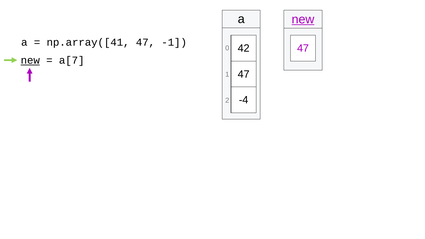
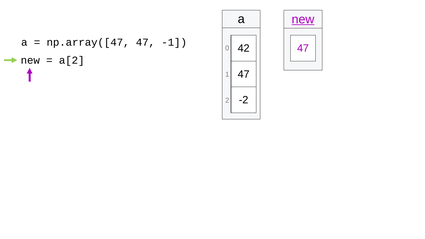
np.array([41: np.array([41 -> np.array([47 (88, 42)
new underline: present -> none (30, 60)
a[7: a[7 -> a[2 (72, 60)
-4: -4 -> -2 (244, 100)
